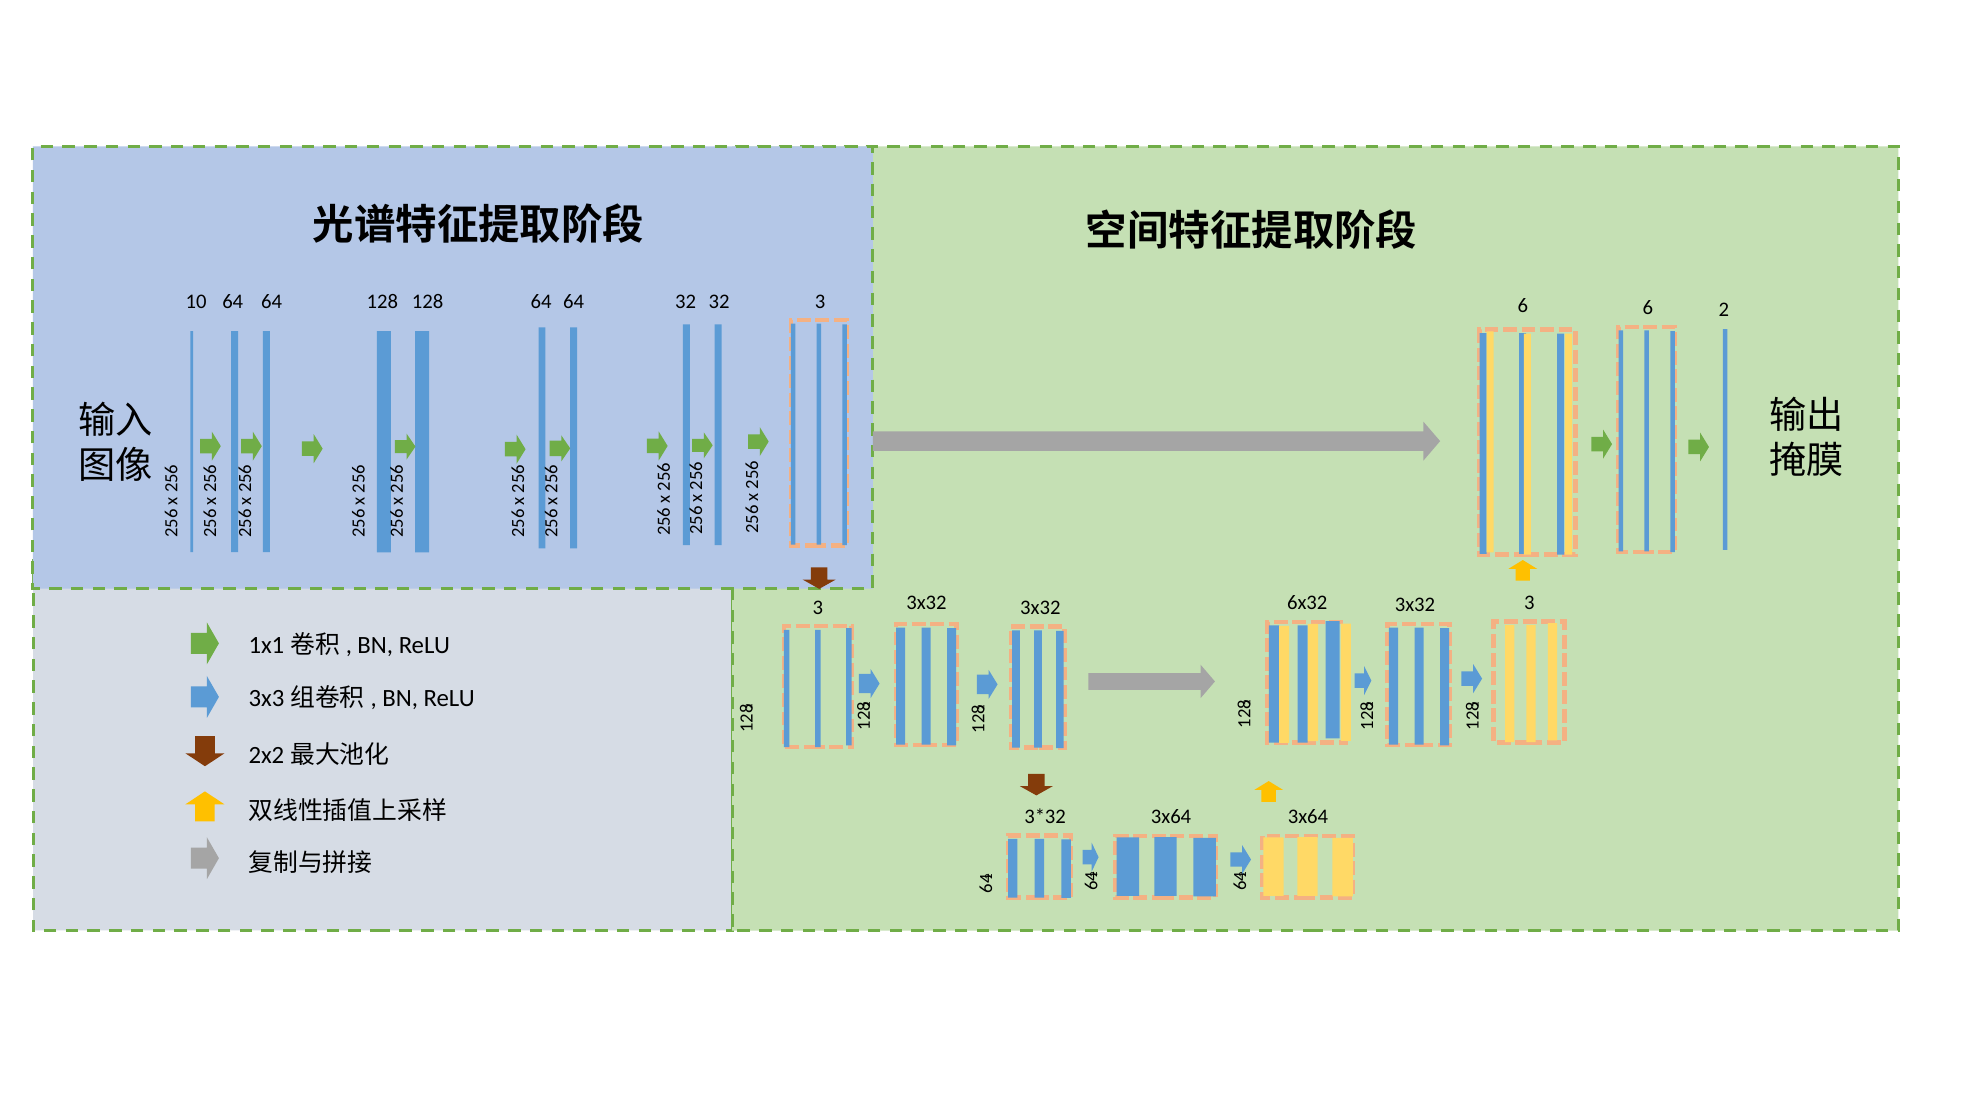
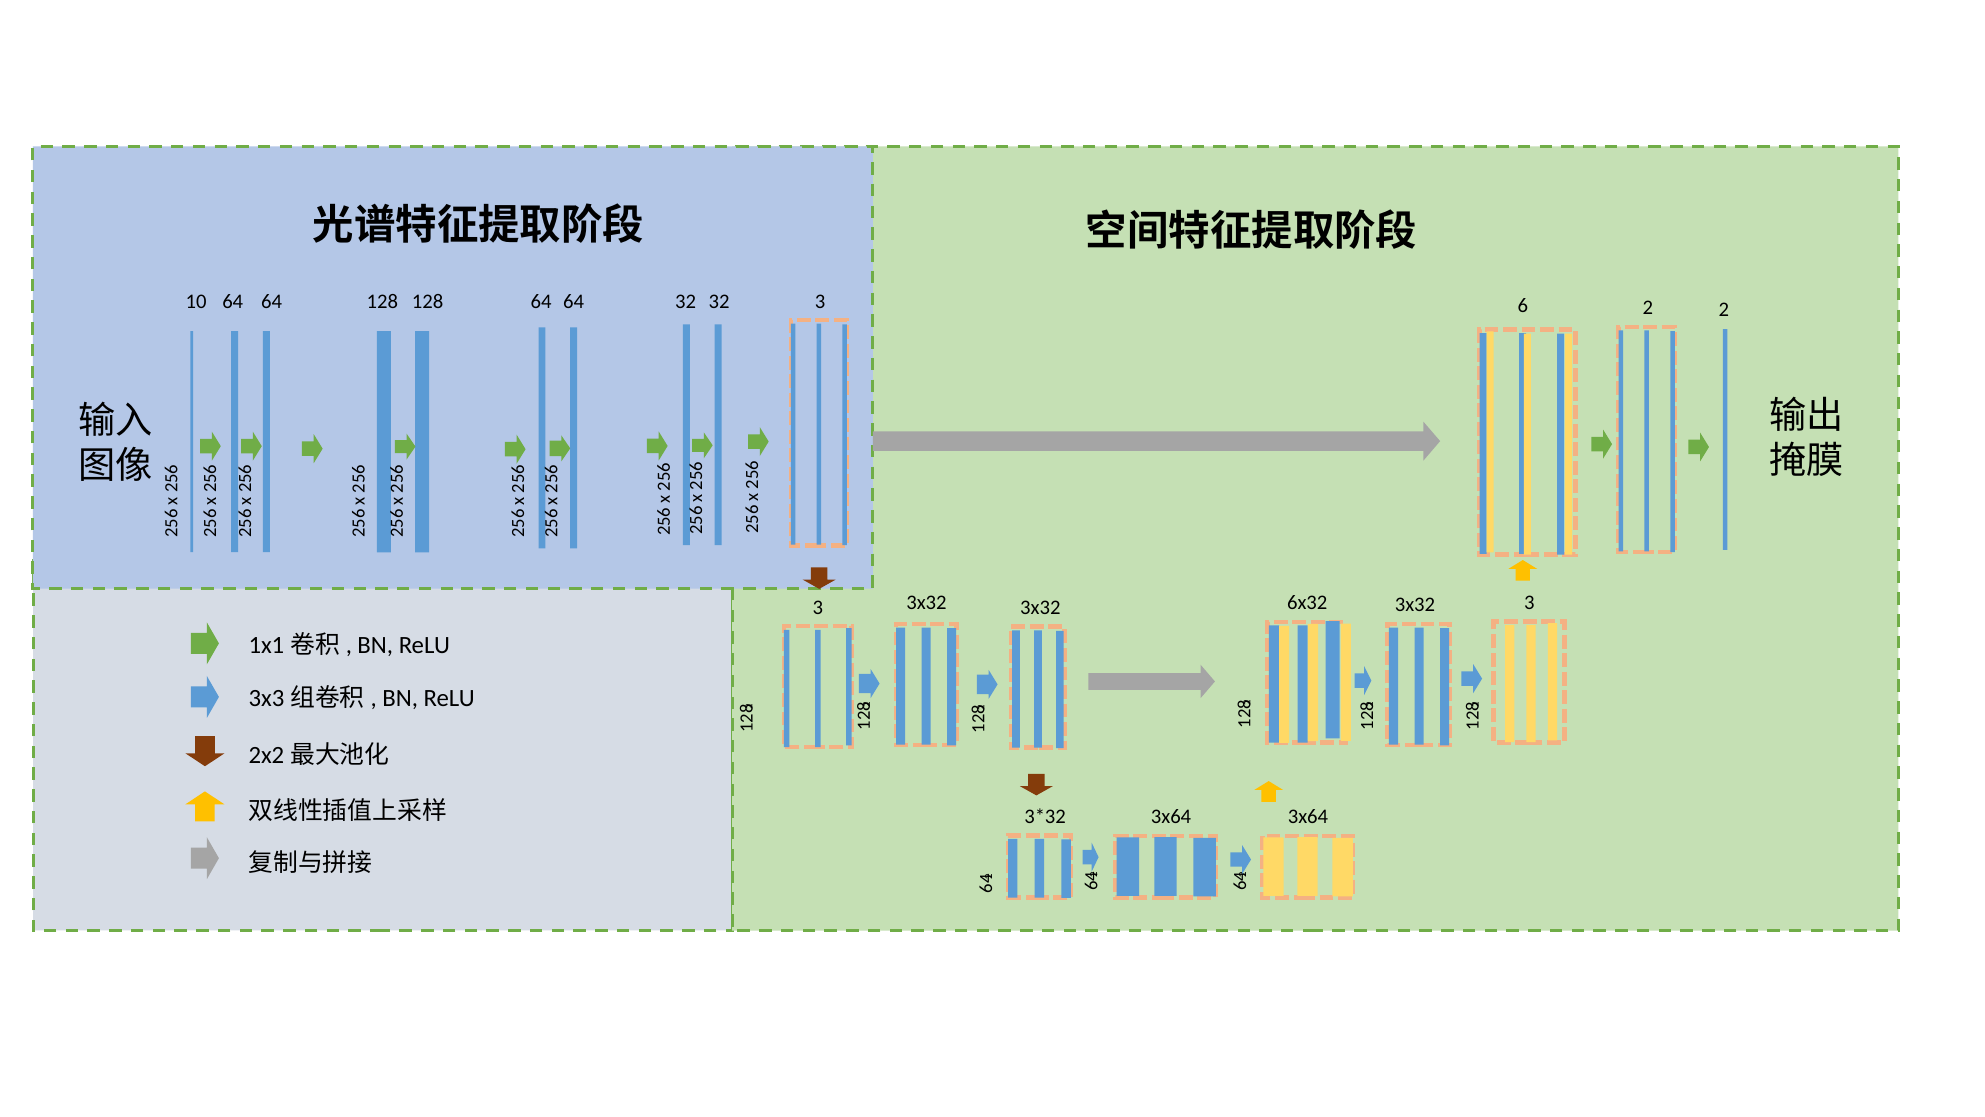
6 6: 6 -> 2 (1648, 308)
